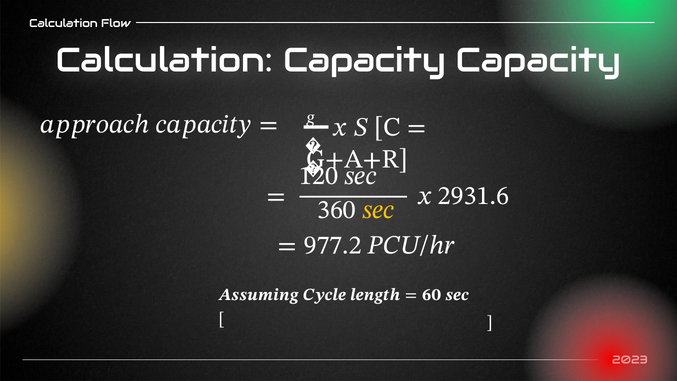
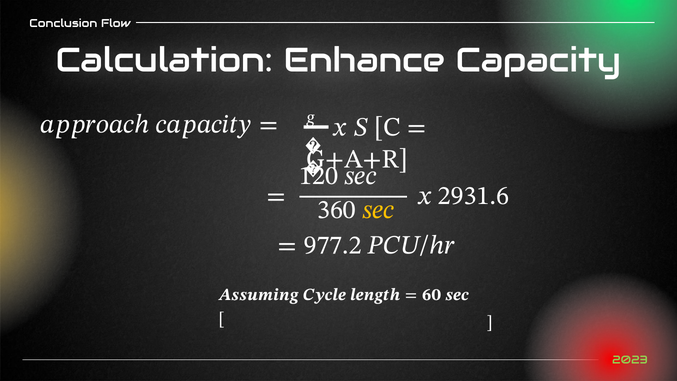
Calculation: Calculation -> Conclusion (63, 23)
Calculation Capacity: Capacity -> Enhance (365, 61)
2023 colour: pink -> light green (630, 360)
